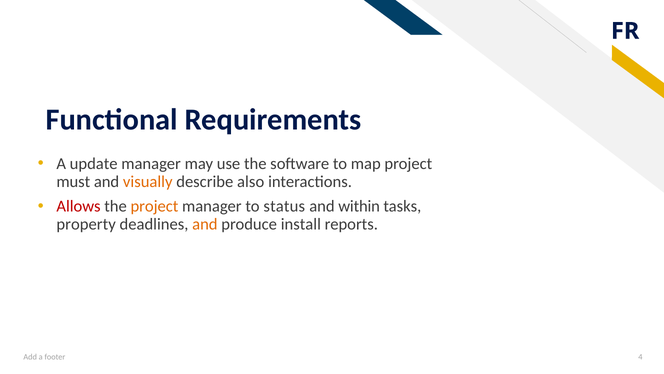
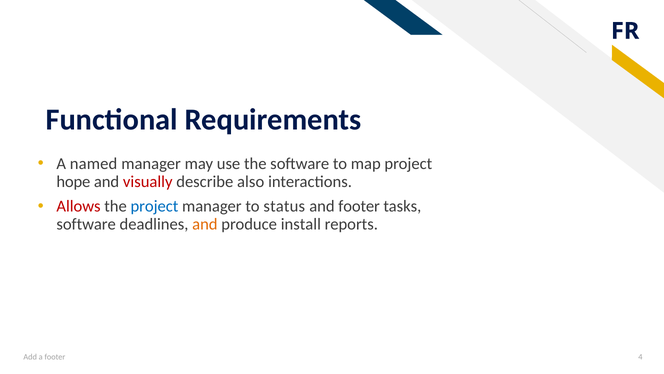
update: update -> named (94, 163)
must: must -> hope (73, 181)
visually colour: orange -> red (148, 181)
project colour: orange -> blue (154, 206)
and within: within -> footer (359, 206)
property: property -> software (86, 224)
